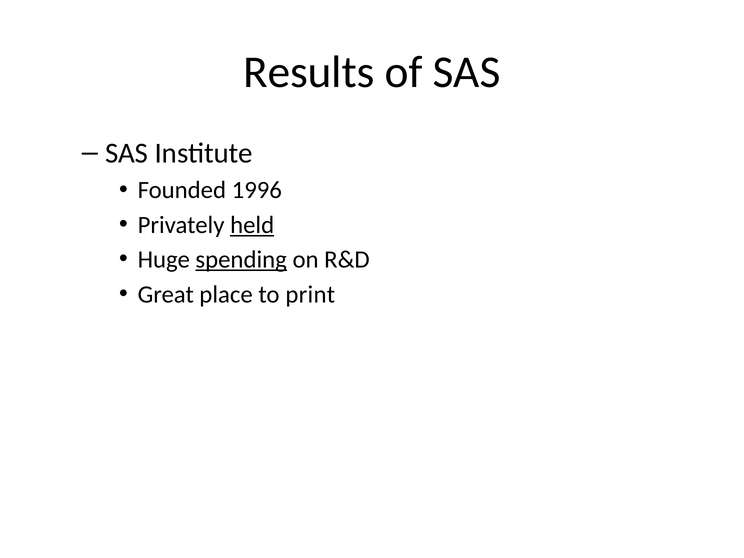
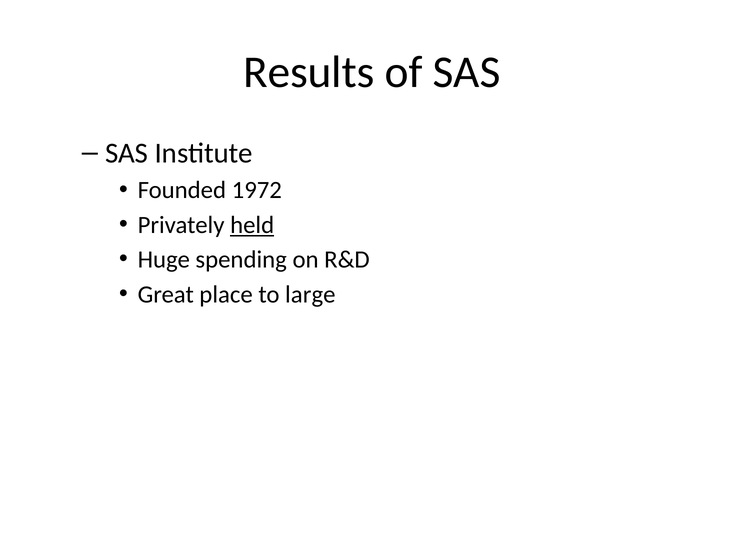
1996: 1996 -> 1972 (257, 190)
spending underline: present -> none (241, 260)
print: print -> large (310, 294)
